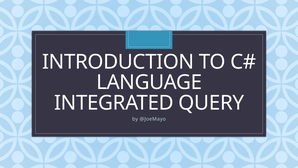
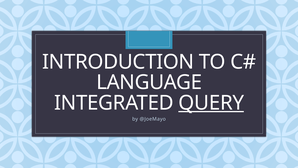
QUERY underline: none -> present (211, 103)
